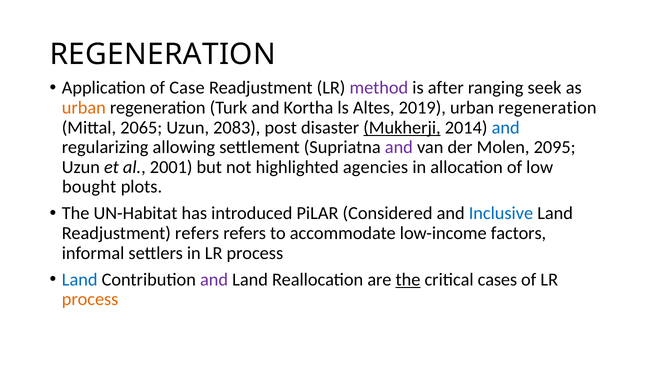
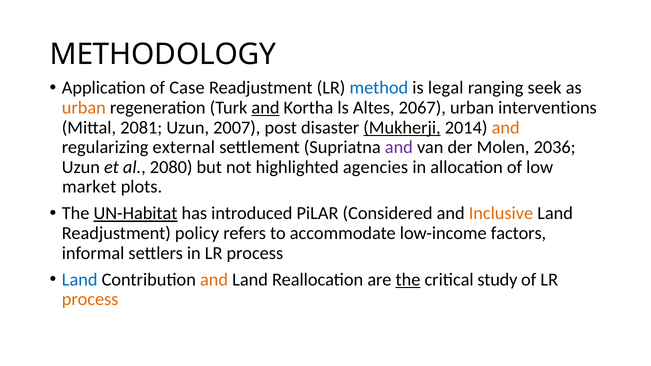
REGENERATION: REGENERATION -> METHODOLOGY (163, 55)
method colour: purple -> blue (379, 88)
after: after -> legal (446, 88)
and underline: none -> present (265, 108)
2019: 2019 -> 2067 (422, 108)
regeneration: regeneration -> interventions (547, 108)
2065: 2065 -> 2081 (141, 128)
2083: 2083 -> 2007 (237, 128)
and colour: blue -> orange (506, 128)
allowing: allowing -> external (184, 147)
2095: 2095 -> 2036 (555, 147)
2001: 2001 -> 2080 (171, 167)
bought: bought -> market (89, 187)
UN-Habitat underline: none -> present (136, 214)
Inclusive colour: blue -> orange (501, 214)
Readjustment refers: refers -> policy (197, 233)
and colour: purple -> orange (214, 280)
cases: cases -> study (497, 280)
